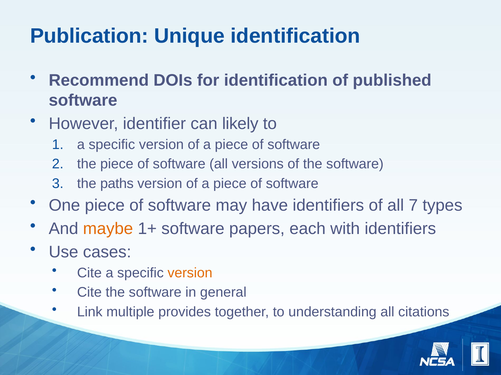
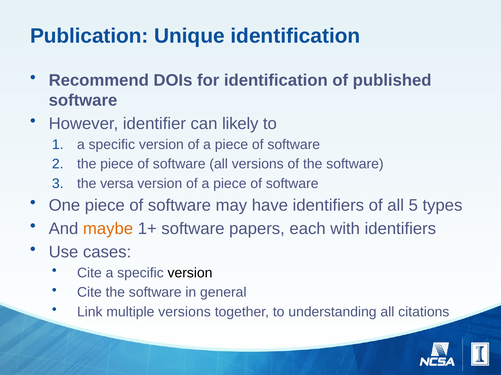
paths: paths -> versa (117, 184)
7: 7 -> 5 (413, 206)
version colour: orange -> black (190, 273)
multiple provides: provides -> versions (185, 312)
